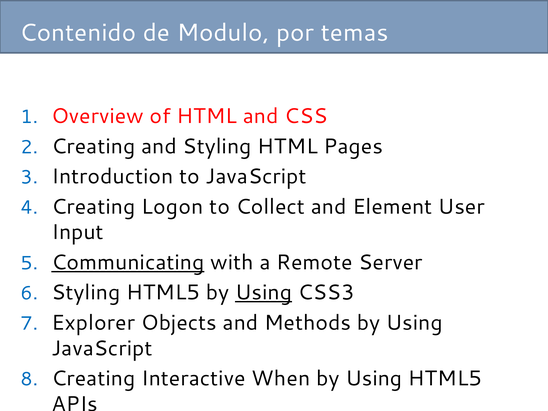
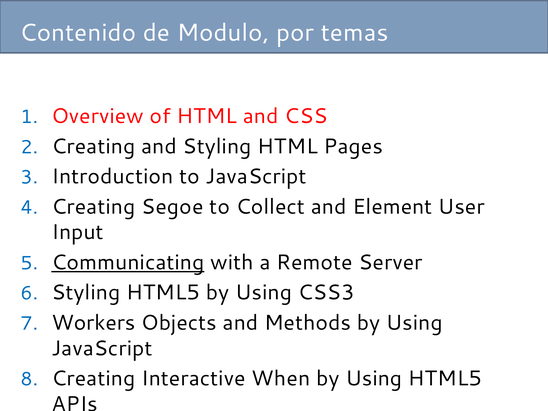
Logon: Logon -> Segoe (172, 207)
Using underline: present -> none (264, 293)
Explorer: Explorer -> Workers (93, 323)
